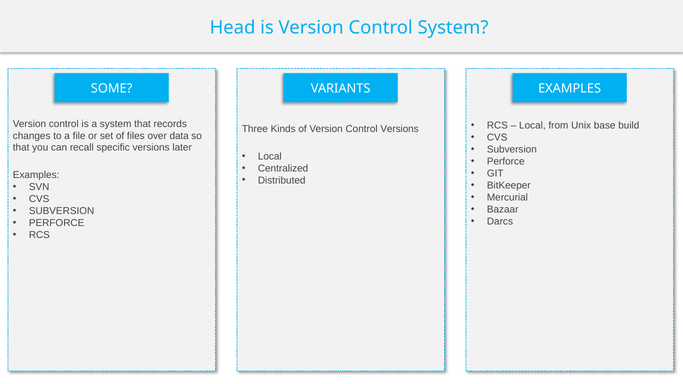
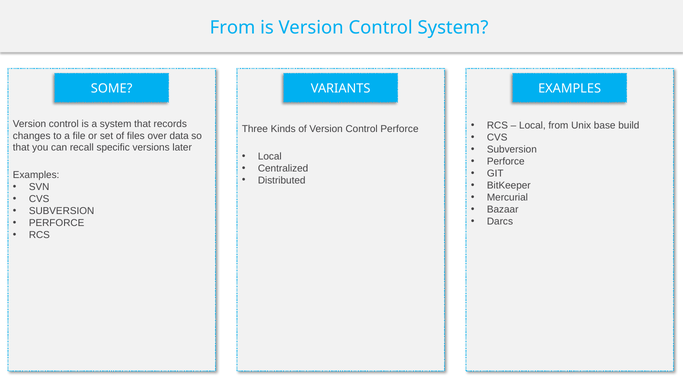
Head: Head -> From (233, 27)
Control Versions: Versions -> Perforce (399, 129)
